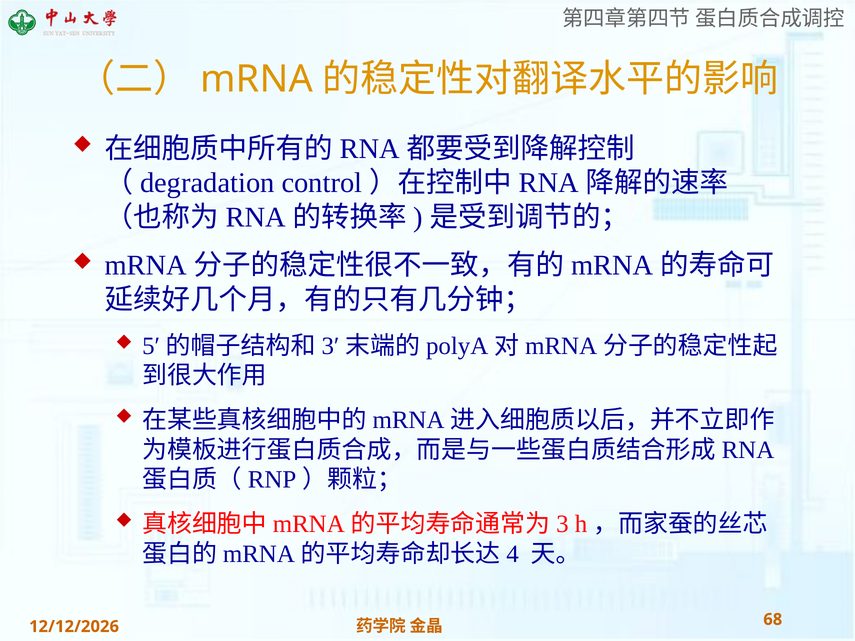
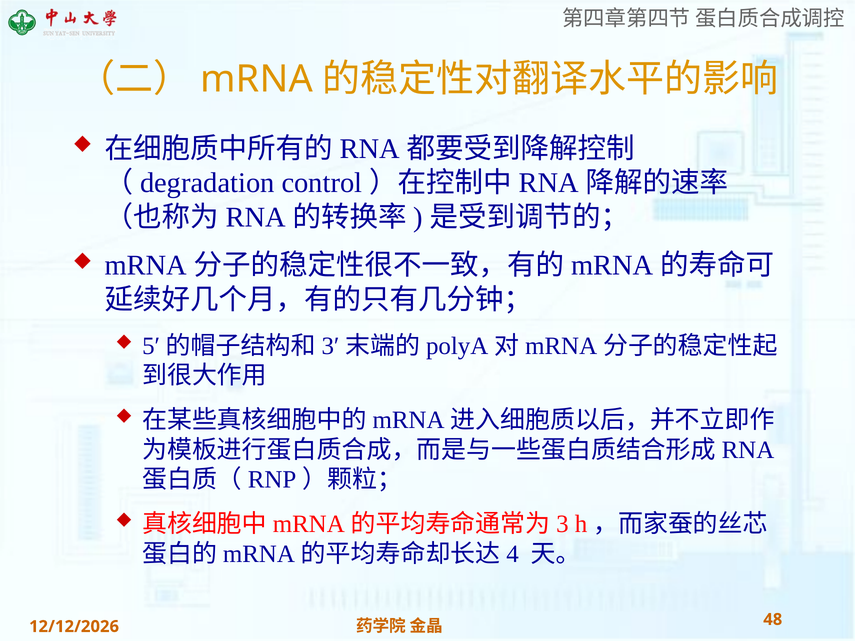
68: 68 -> 48 (773, 620)
